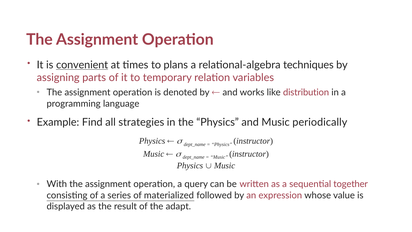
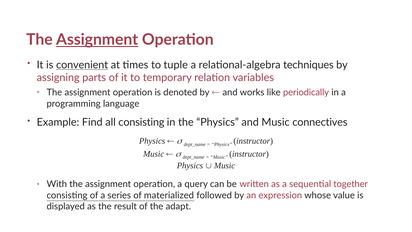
Assignment underline: none -> present (97, 40)
plans: plans -> tuple (176, 65)
distribution: distribution -> periodically (306, 92)
all strategies: strategies -> consisting (141, 122)
periodically: periodically -> connectives (320, 122)
